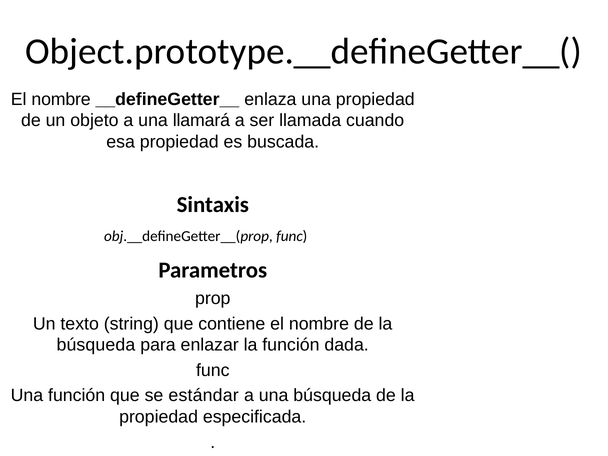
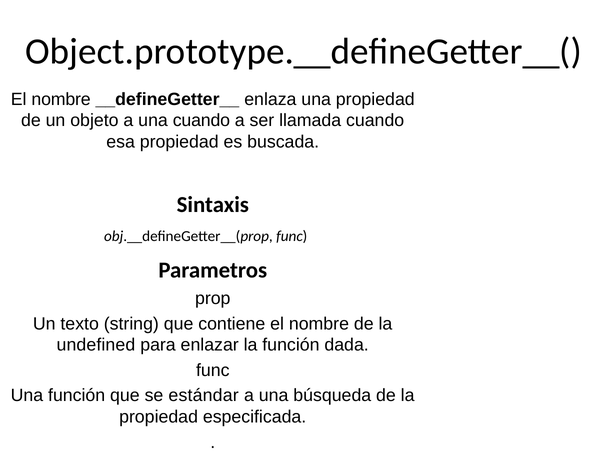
una llamará: llamará -> cuando (201, 121)
búsqueda: búsqueda -> undefined (96, 345)
